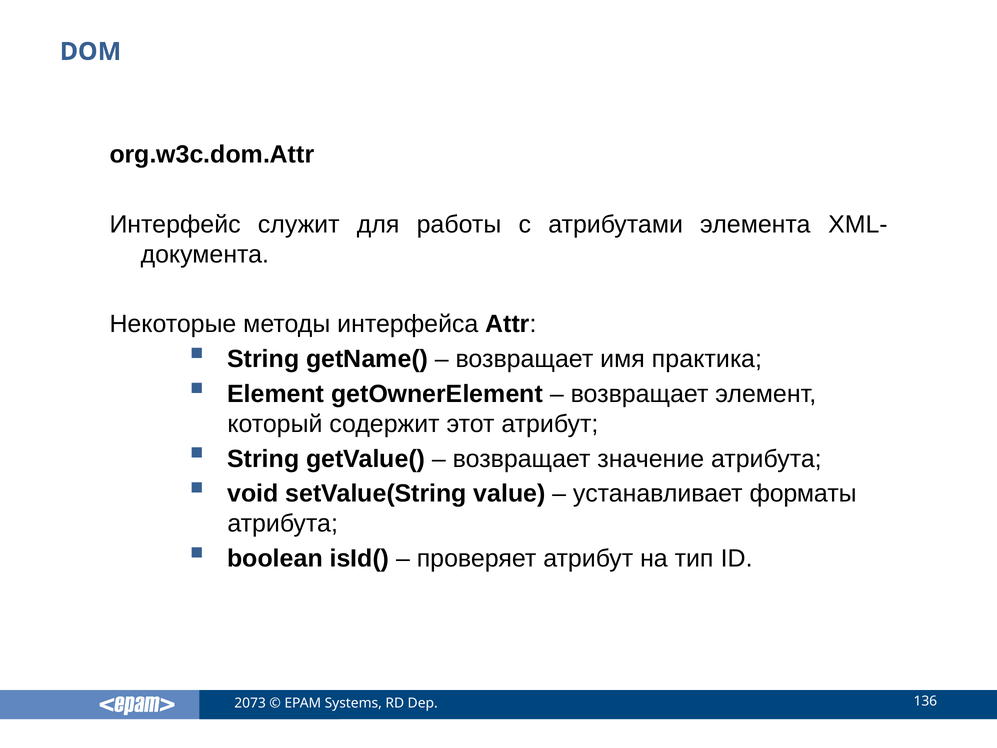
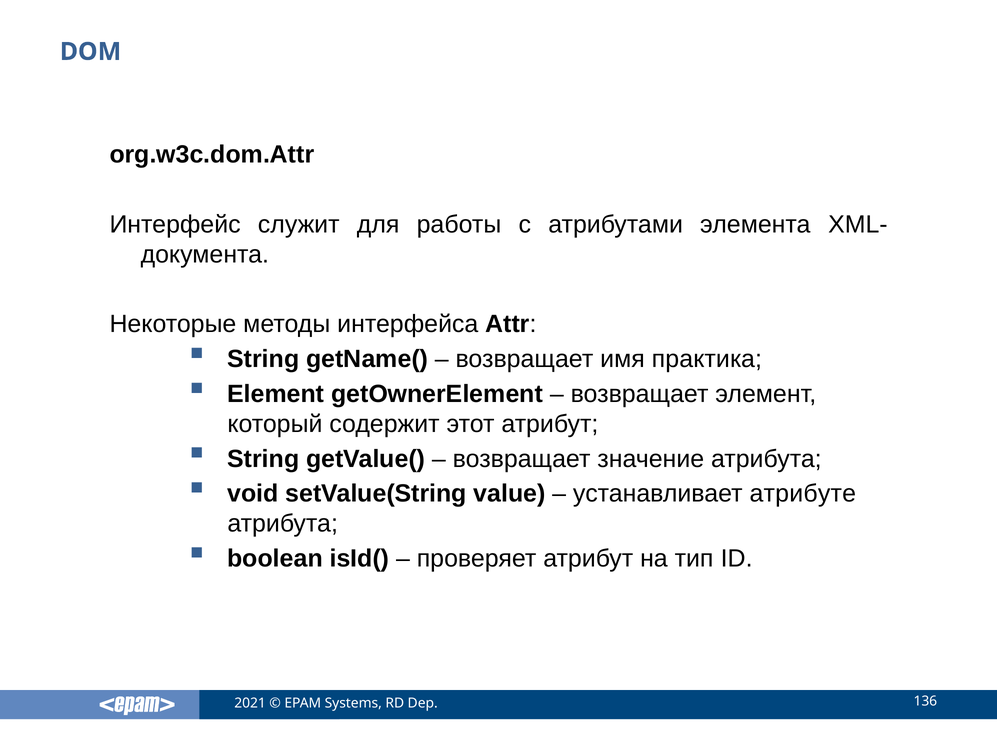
форматы: форматы -> атрибуте (803, 494)
2073: 2073 -> 2021 (250, 703)
